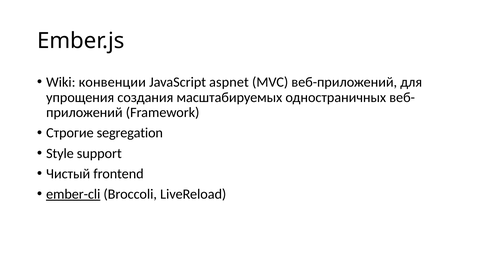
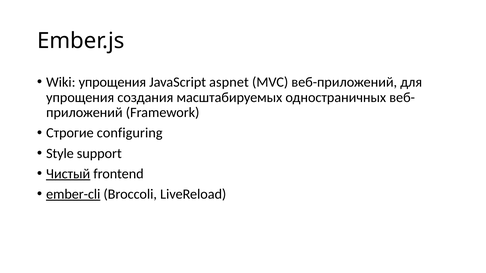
Wiki конвенции: конвенции -> упрощения (112, 82)
segregation: segregation -> configuring (130, 133)
Чистый underline: none -> present (68, 174)
